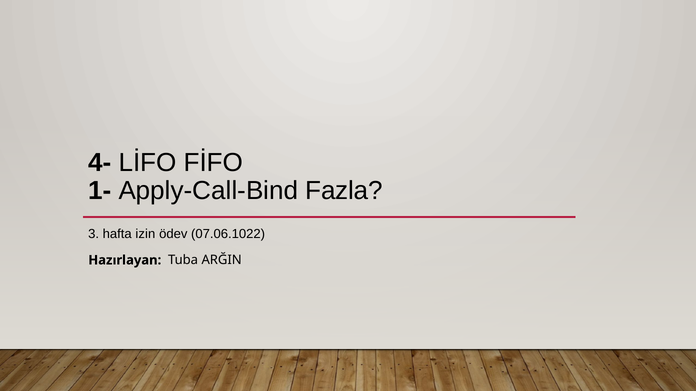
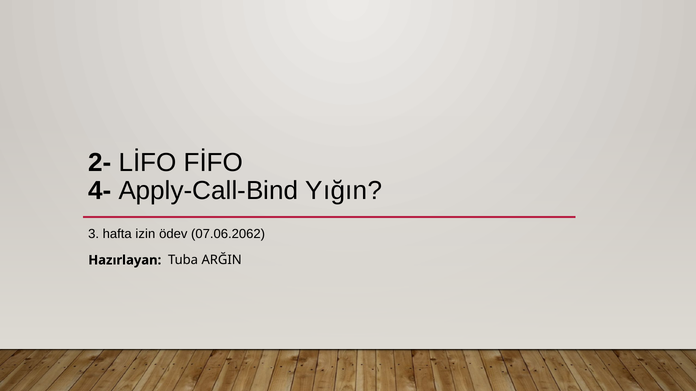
4-: 4- -> 2- (100, 163)
1-: 1- -> 4- (100, 191)
Fazla: Fazla -> Yığın (344, 191)
07.06.1022: 07.06.1022 -> 07.06.2062 (228, 234)
